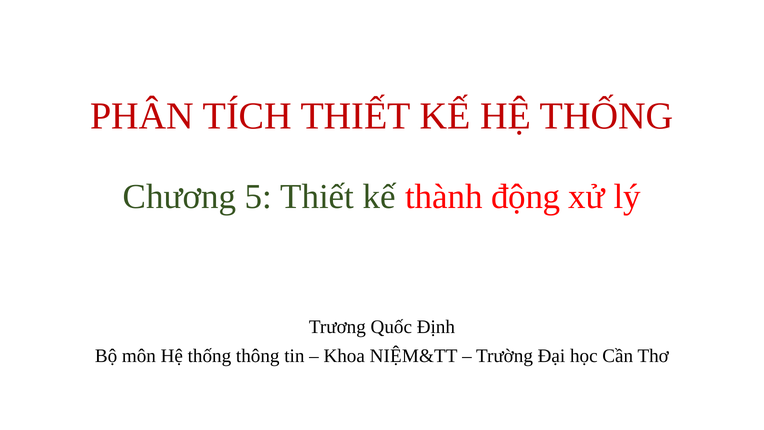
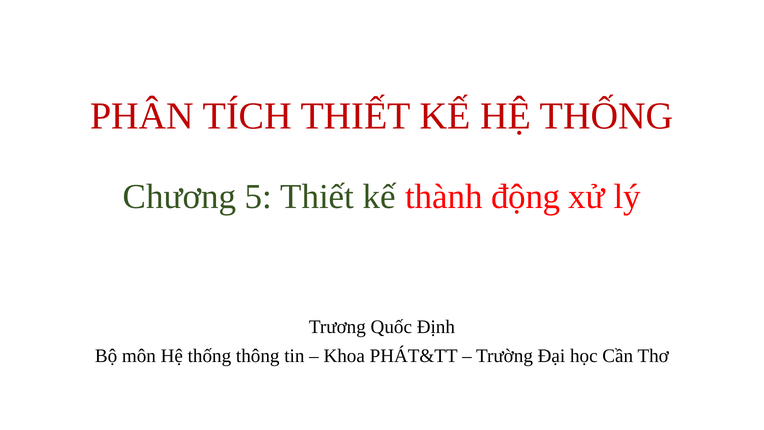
NIỆM&TT: NIỆM&TT -> PHÁT&TT (414, 356)
